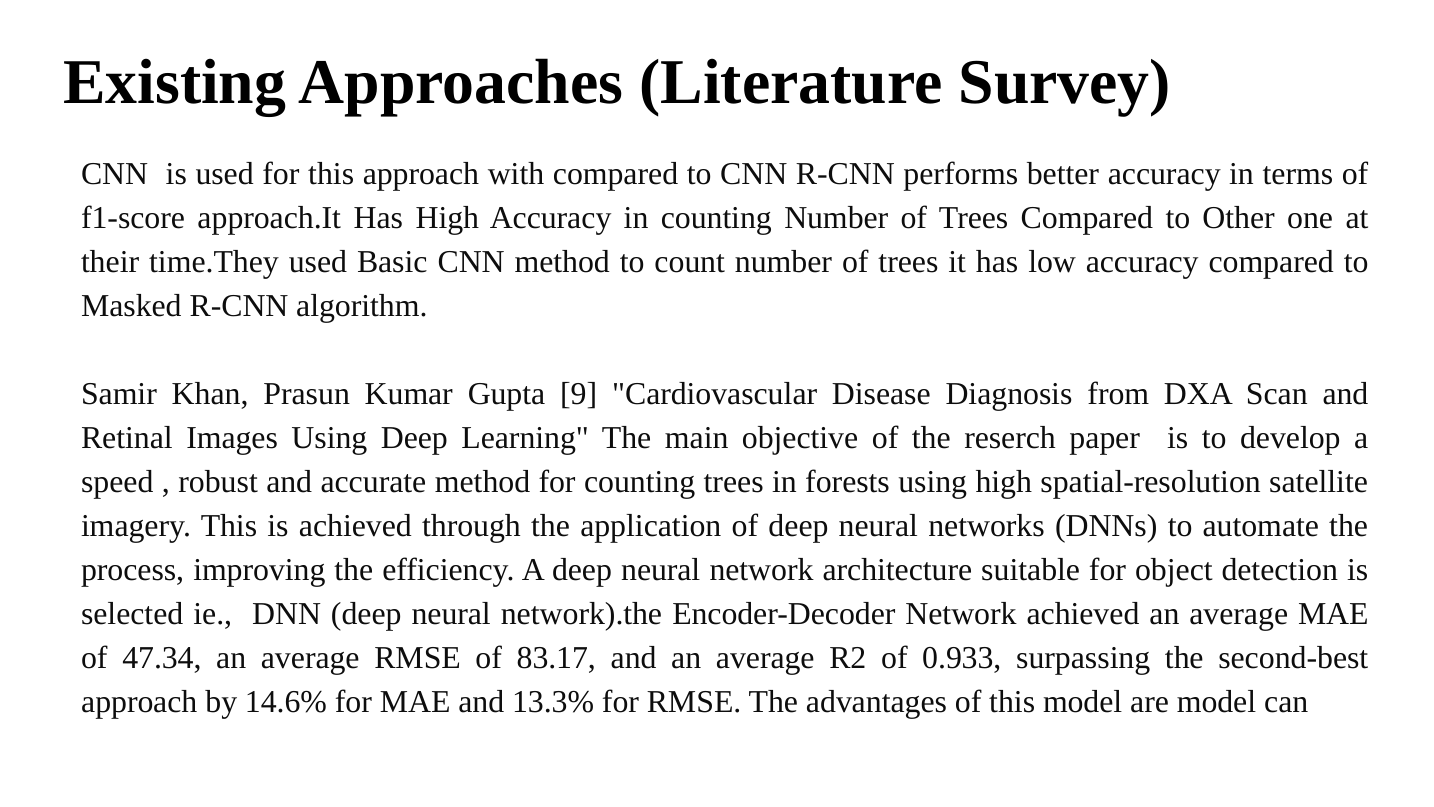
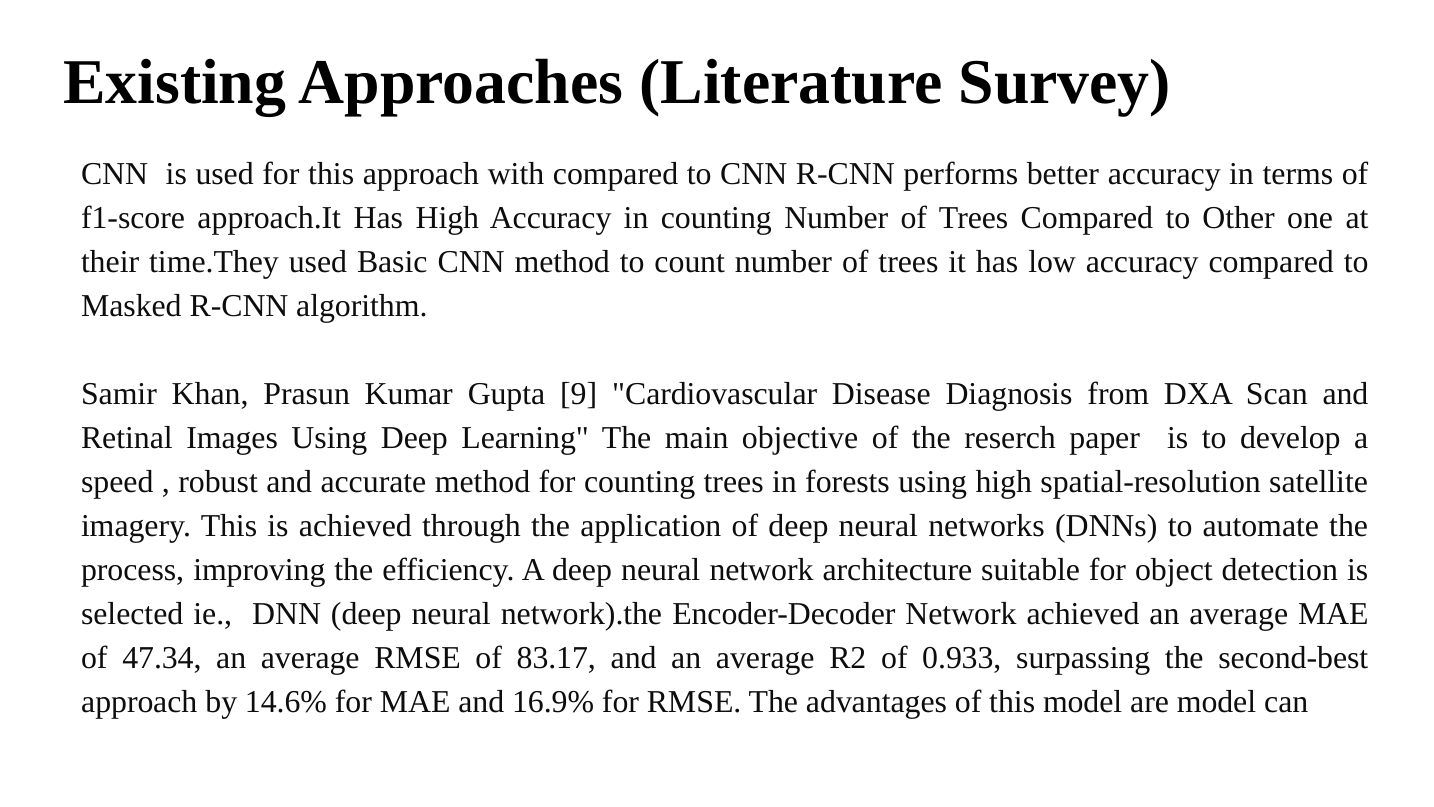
13.3%: 13.3% -> 16.9% (553, 701)
